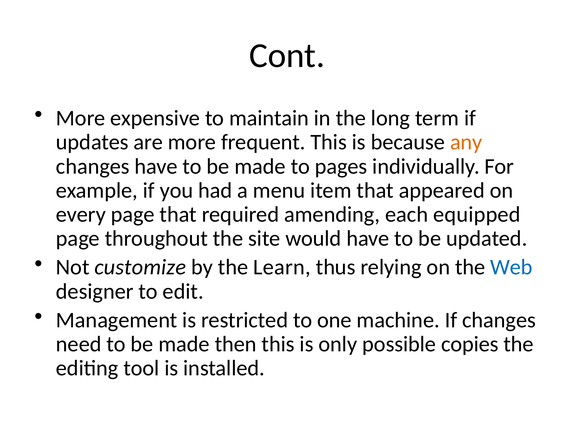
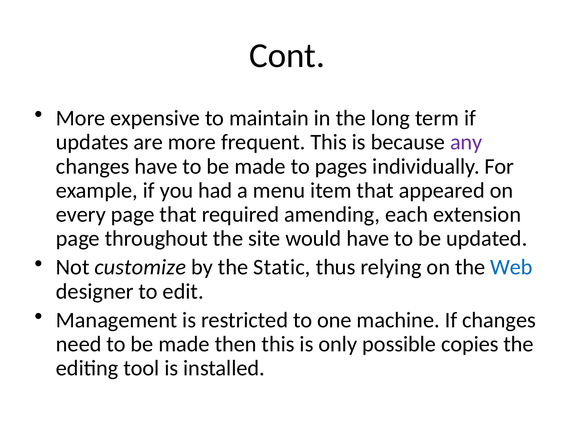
any colour: orange -> purple (466, 142)
equipped: equipped -> extension (477, 215)
Learn: Learn -> Static (282, 268)
